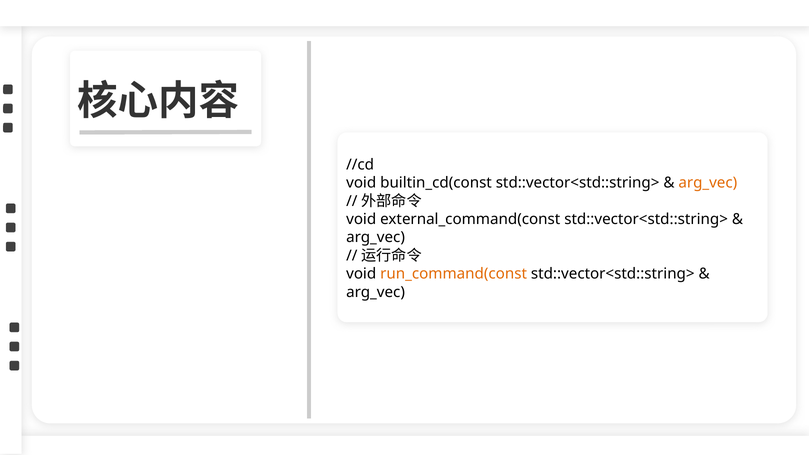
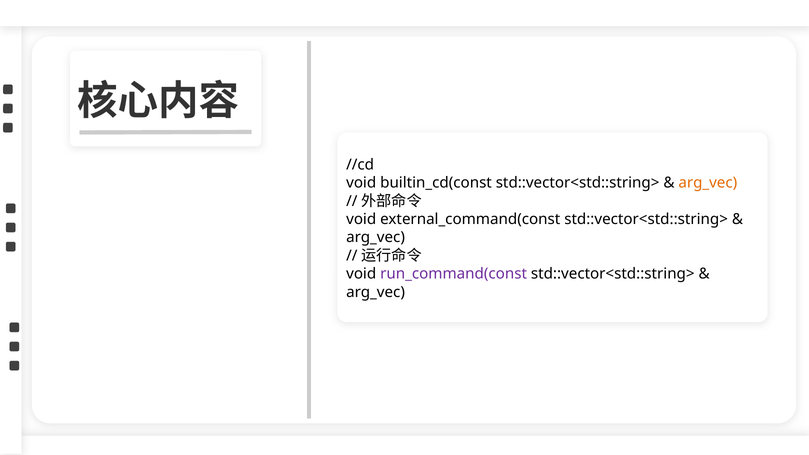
run_command(const colour: orange -> purple (454, 274)
